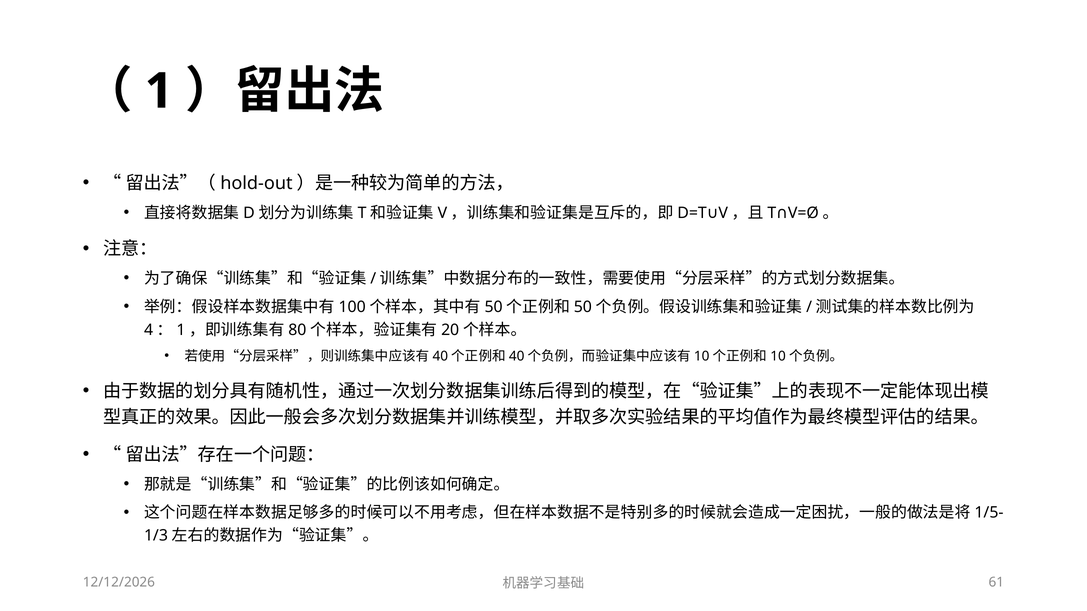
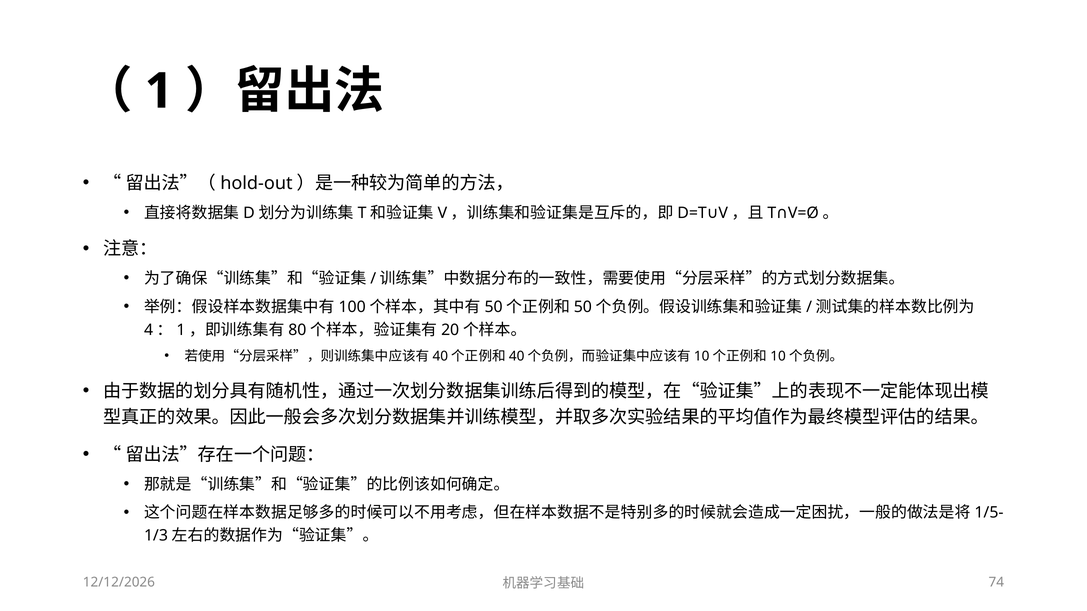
61: 61 -> 74 (996, 583)
